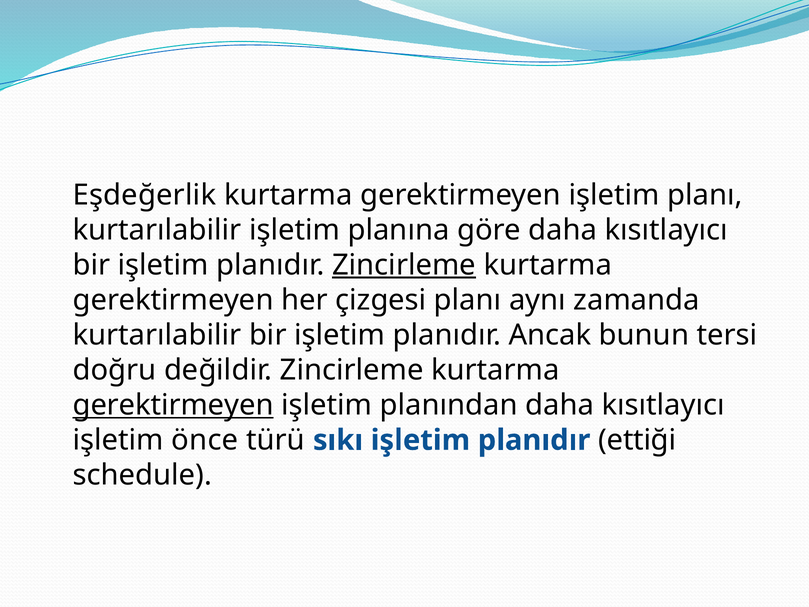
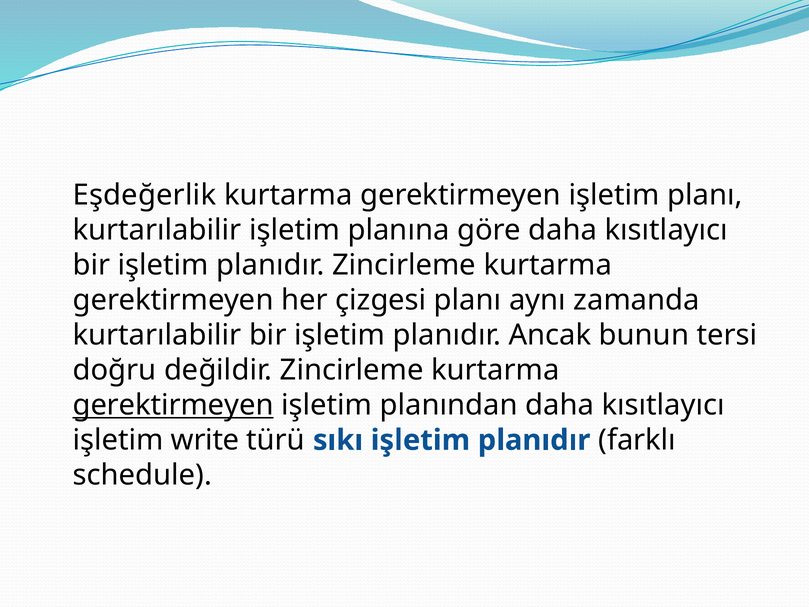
Zincirleme underline: present -> none (404, 265)
önce: önce -> write (205, 440)
ettiği: ettiği -> farklı (637, 440)
